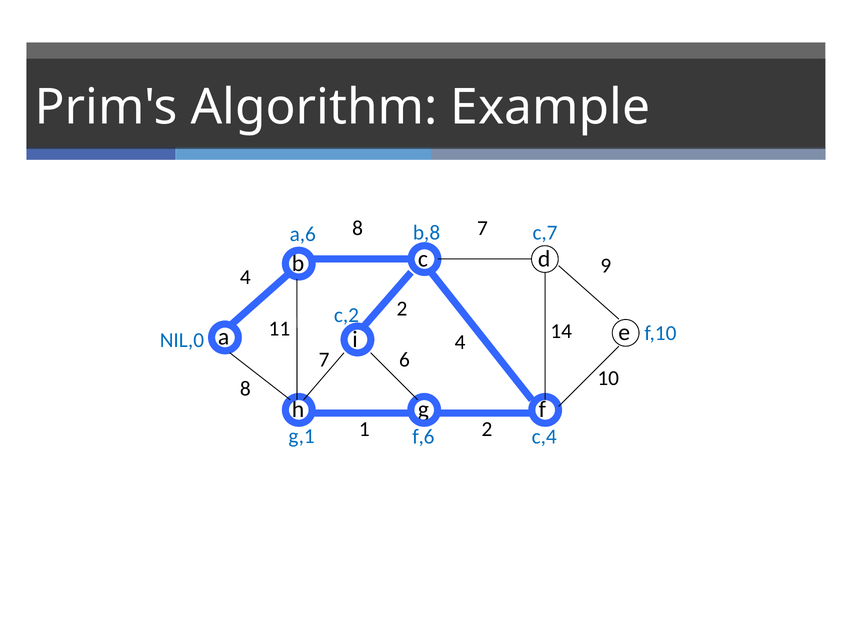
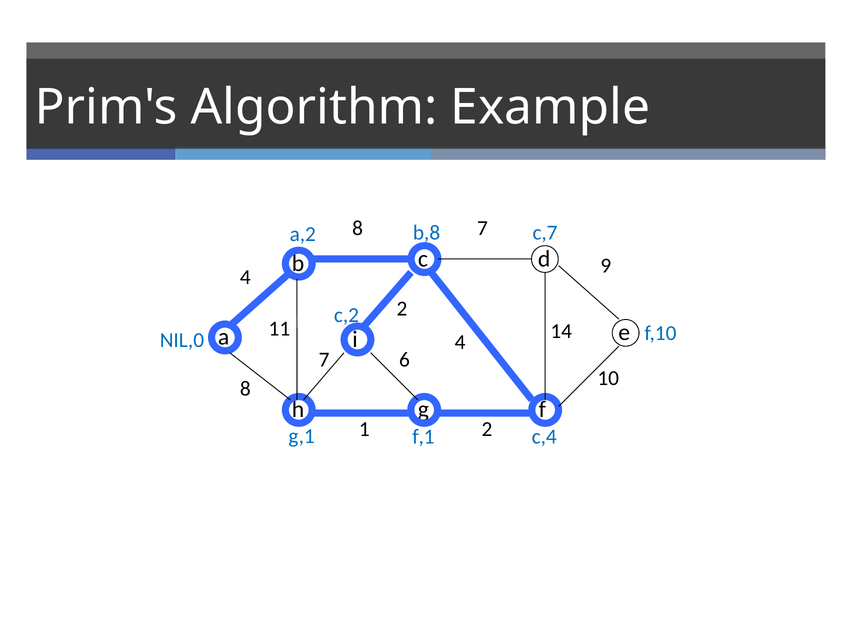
a,6: a,6 -> a,2 (303, 234)
f,6: f,6 -> f,1 (423, 437)
